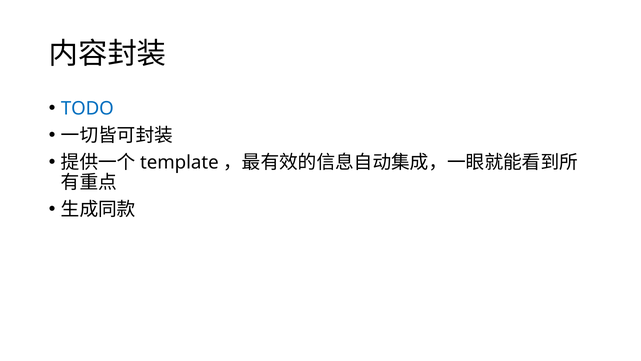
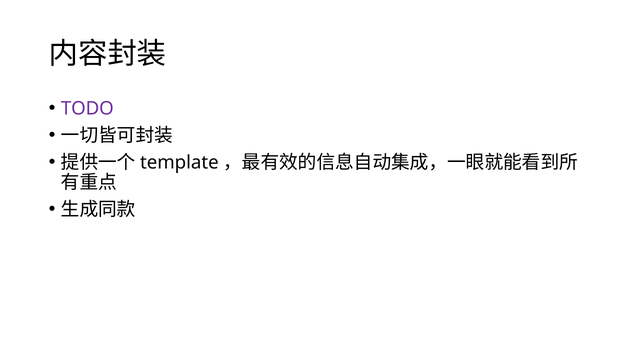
TODO colour: blue -> purple (87, 108)
